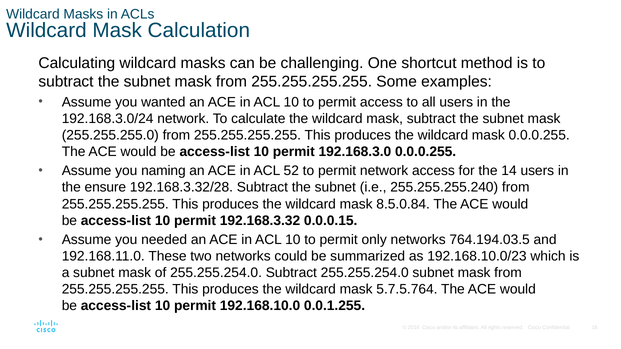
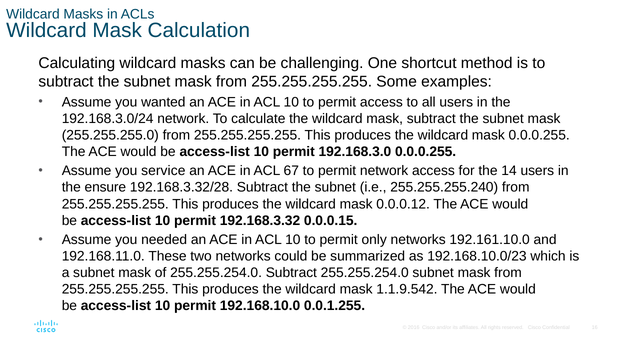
naming: naming -> service (163, 171)
52: 52 -> 67 (291, 171)
8.5.0.84: 8.5.0.84 -> 0.0.0.12 (403, 204)
764.194.03.5: 764.194.03.5 -> 192.161.10.0 (490, 240)
5.7.5.764: 5.7.5.764 -> 1.1.9.542 (407, 290)
